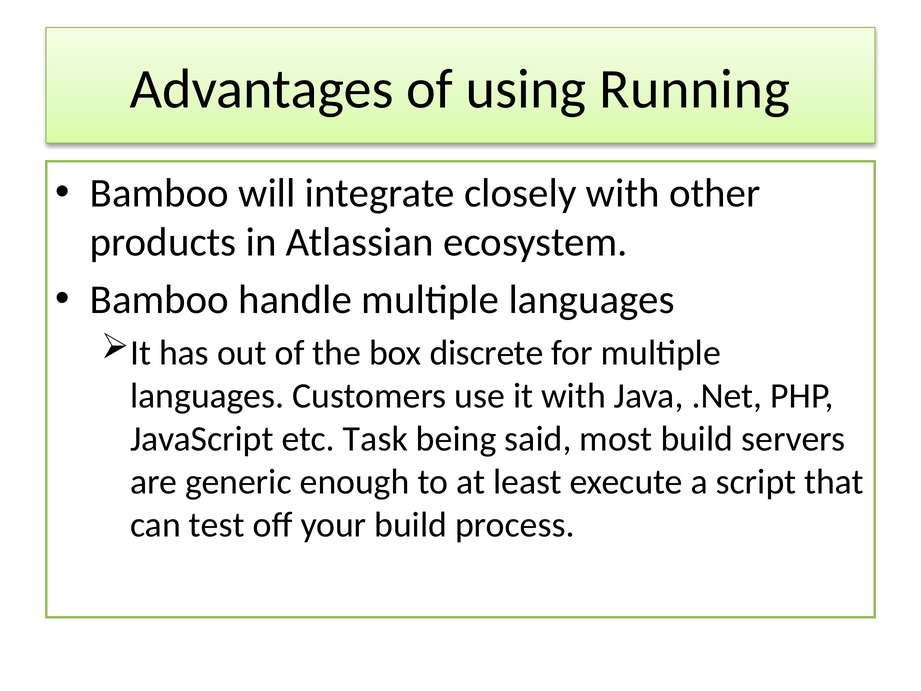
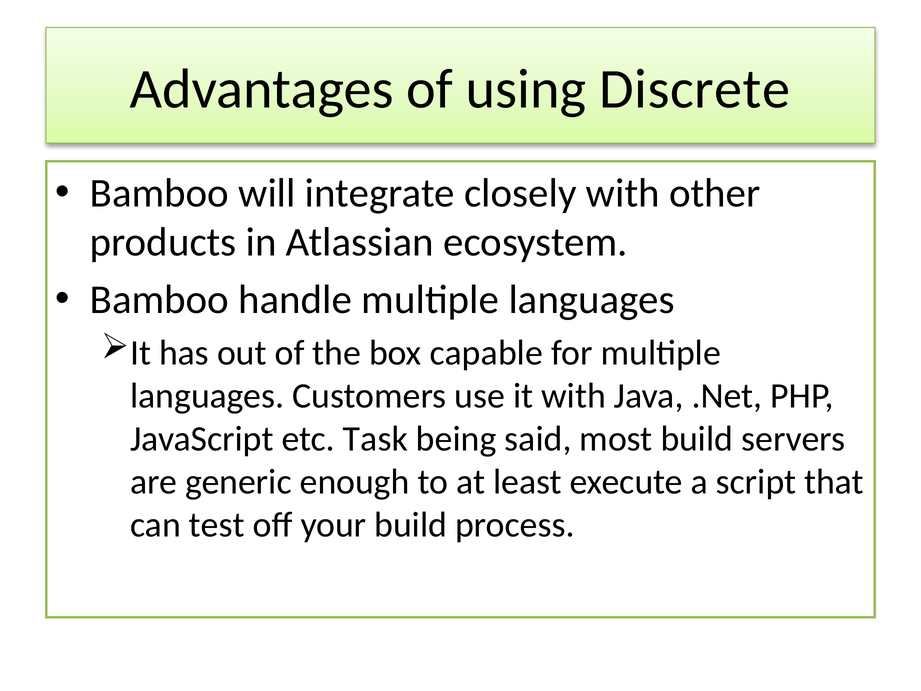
Running: Running -> Discrete (695, 89)
discrete: discrete -> capable (486, 353)
